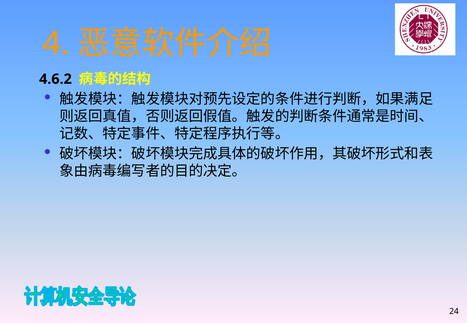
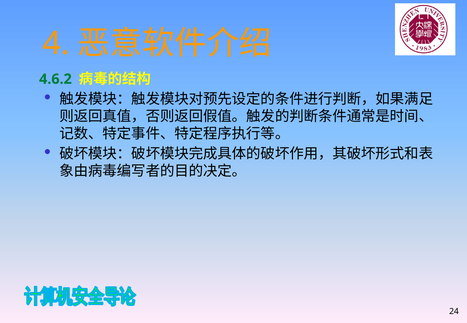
4.6.2 colour: black -> green (55, 79)
